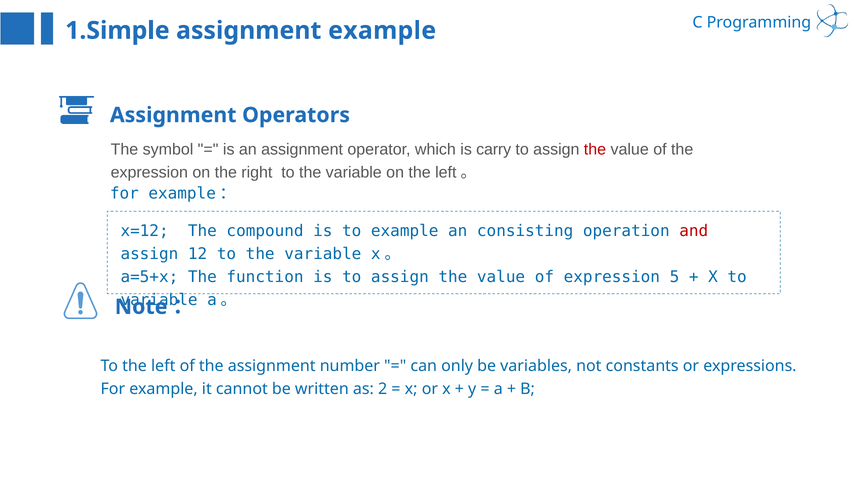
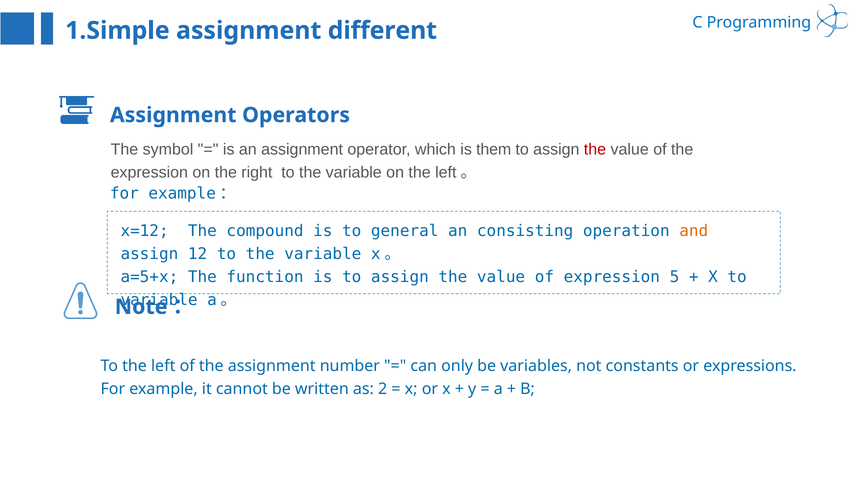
assignment example: example -> different (382, 31)
carry: carry -> them (494, 149)
to example: example -> general (405, 231)
and colour: red -> orange (694, 231)
